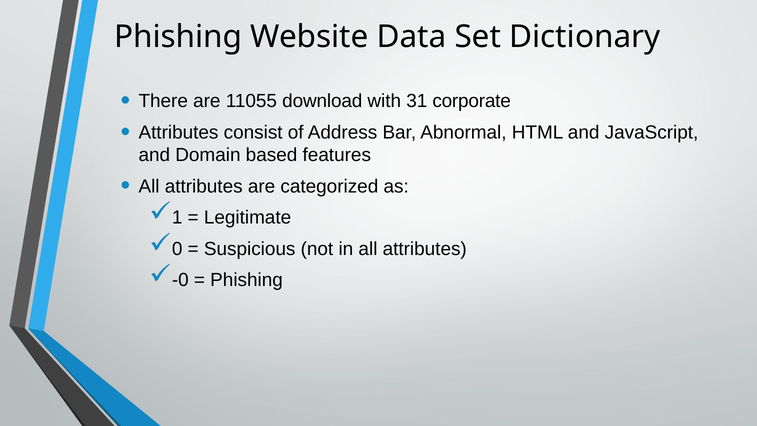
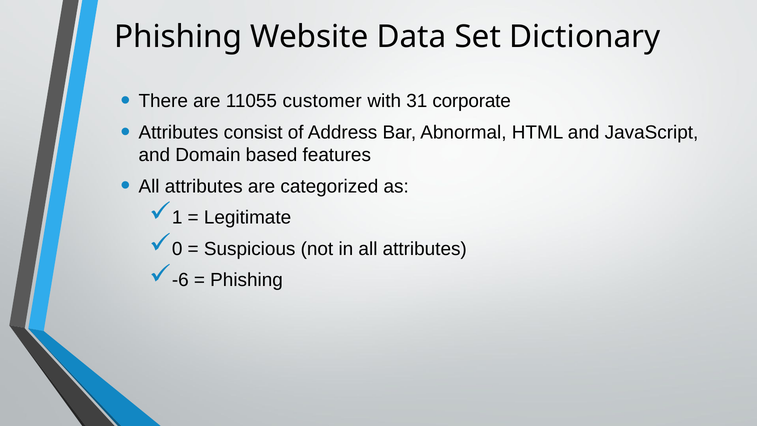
download: download -> customer (322, 101)
-0: -0 -> -6 (180, 280)
